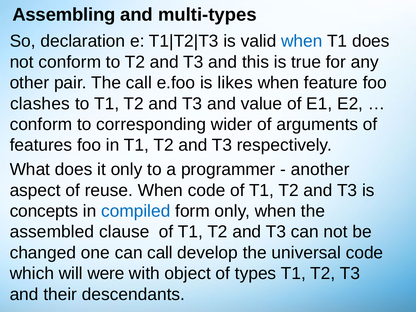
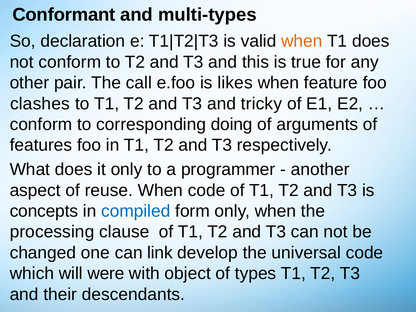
Assembling: Assembling -> Conformant (64, 15)
when colour: blue -> orange (302, 41)
value: value -> tricky (261, 104)
wider: wider -> doing (232, 124)
assembled: assembled -> processing (52, 232)
can call: call -> link (160, 253)
